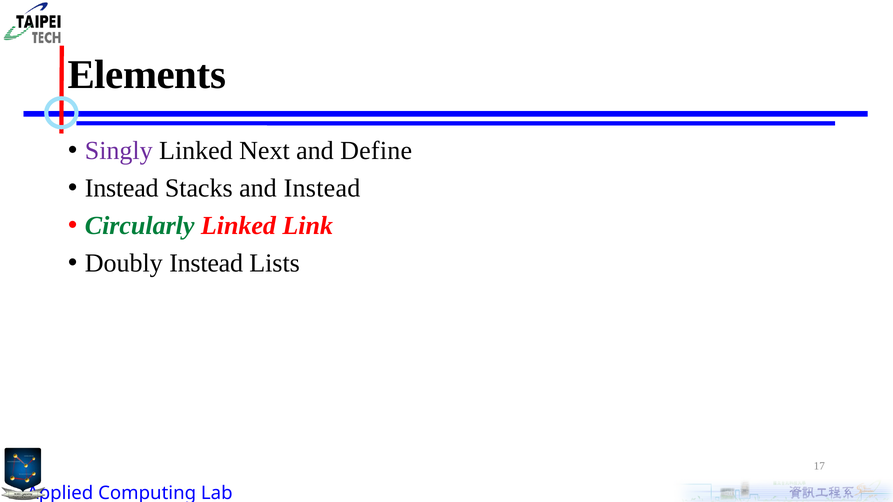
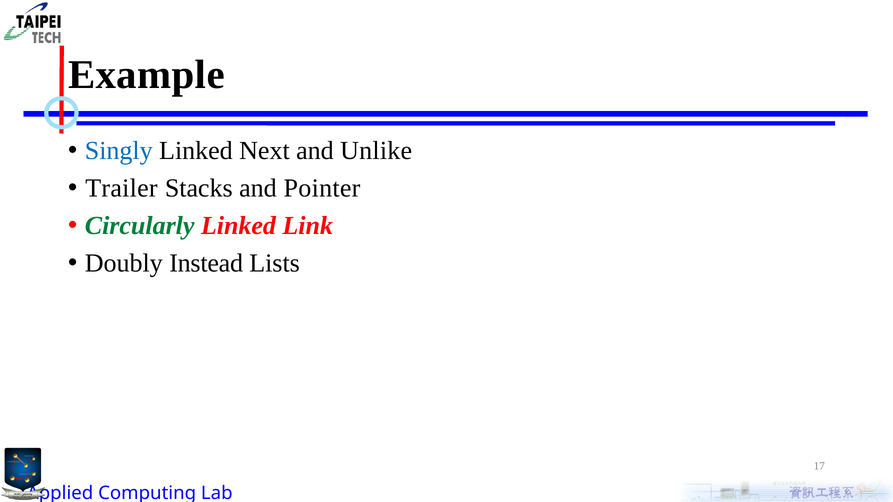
Elements: Elements -> Example (146, 75)
Singly colour: purple -> blue (119, 151)
Define: Define -> Unlike (376, 151)
Instead: Instead -> Trailer (121, 188)
and Instead: Instead -> Pointer (322, 188)
